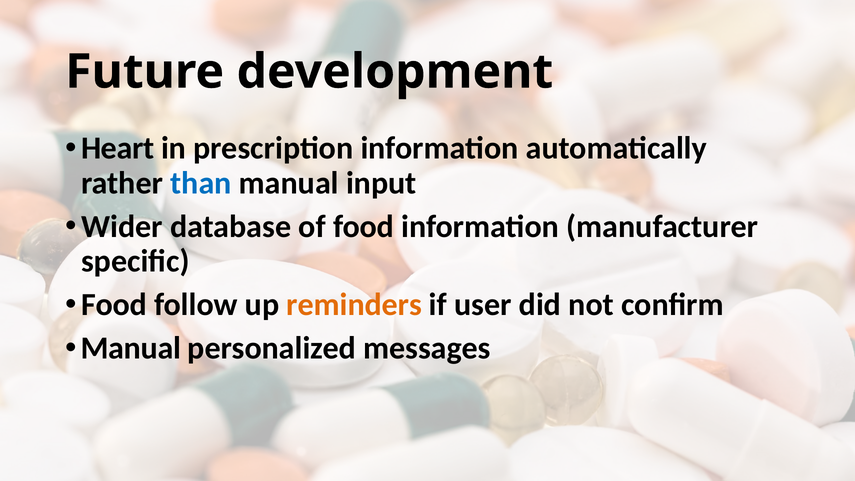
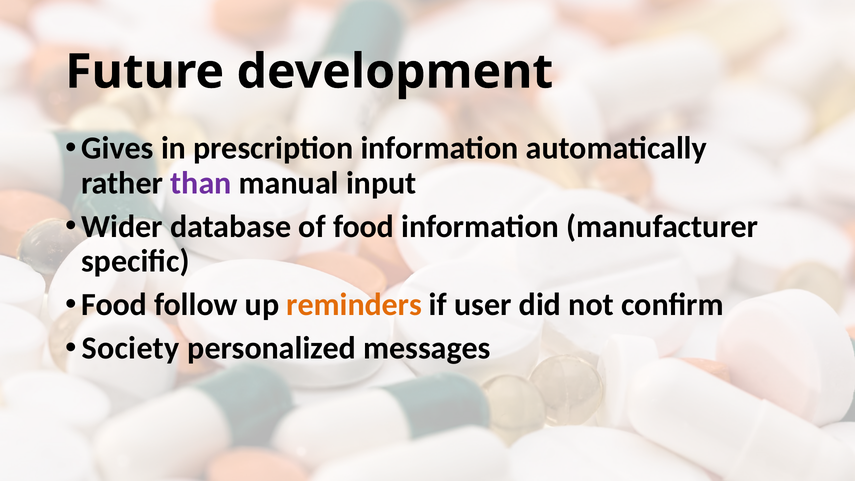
Heart: Heart -> Gives (117, 148)
than colour: blue -> purple (201, 183)
Manual: Manual -> Society (131, 348)
